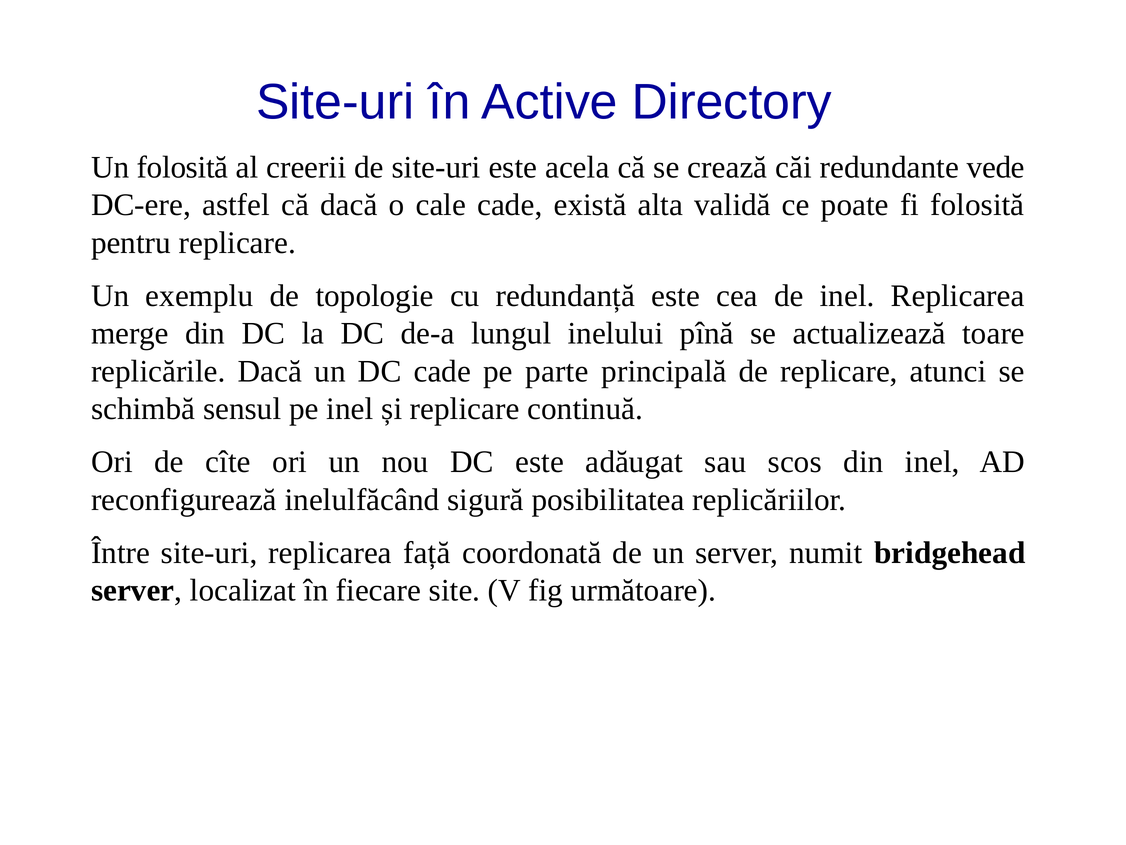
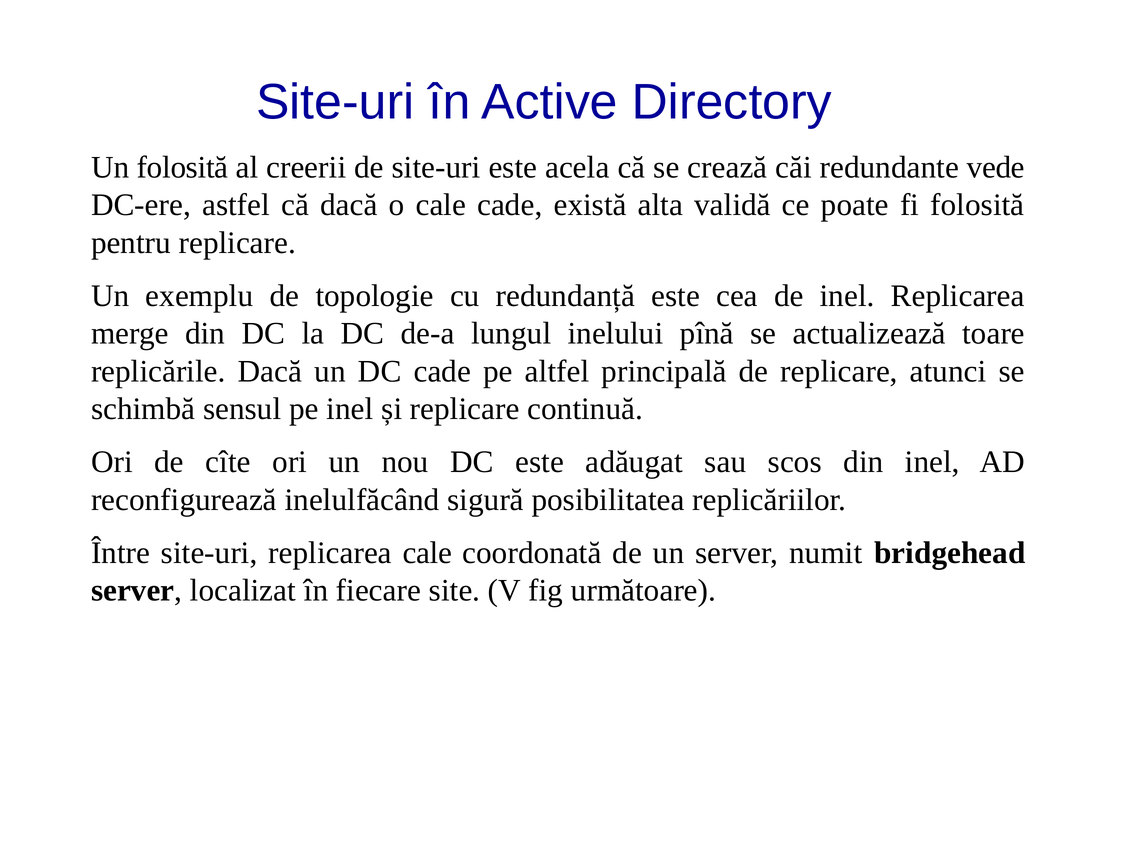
parte: parte -> altfel (557, 371)
replicarea față: față -> cale (427, 553)
